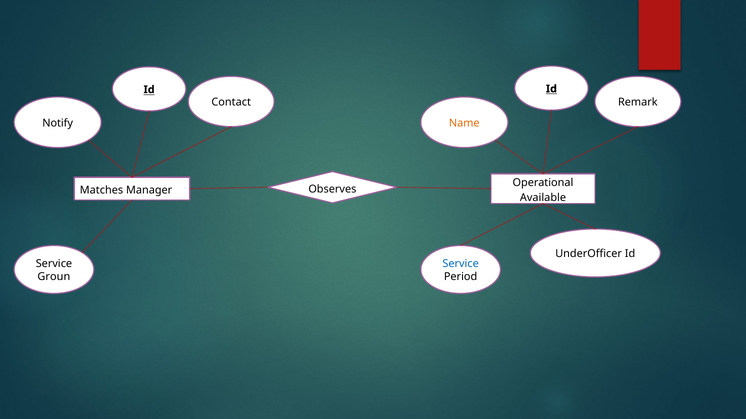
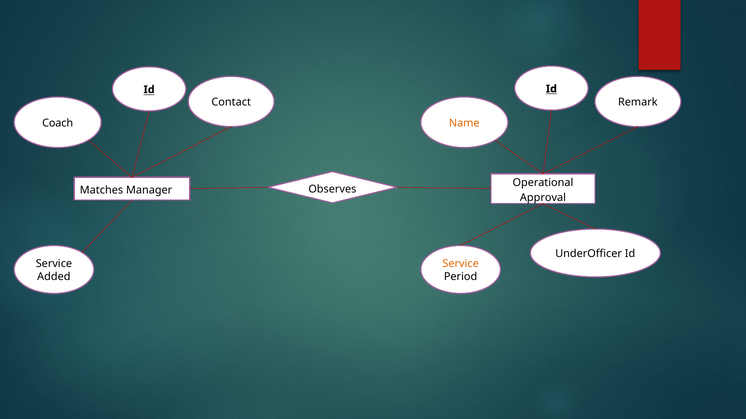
Notify: Notify -> Coach (58, 123)
Available: Available -> Approval (543, 198)
Service colour: blue -> orange (461, 264)
Groun: Groun -> Added (54, 277)
